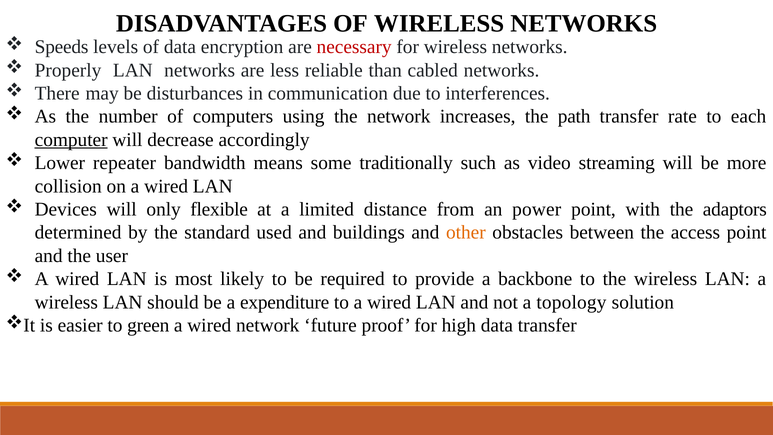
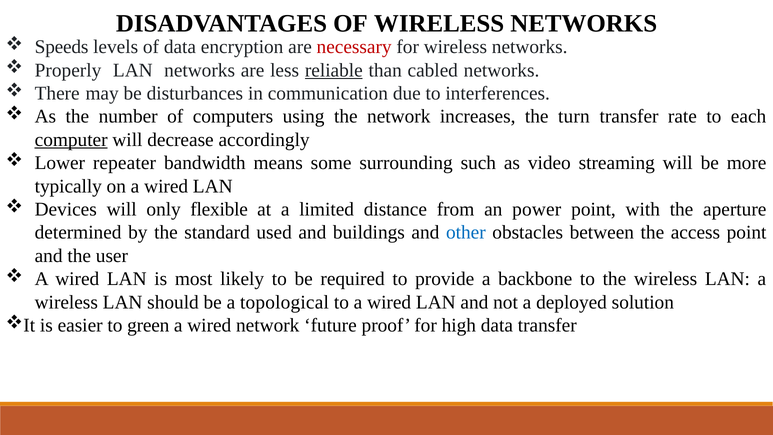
reliable underline: none -> present (334, 70)
path: path -> turn (574, 116)
traditionally: traditionally -> surrounding (406, 163)
collision: collision -> typically (68, 186)
adaptors: adaptors -> aperture (735, 209)
other colour: orange -> blue (466, 232)
expenditure: expenditure -> topological (284, 302)
topology: topology -> deployed (572, 302)
